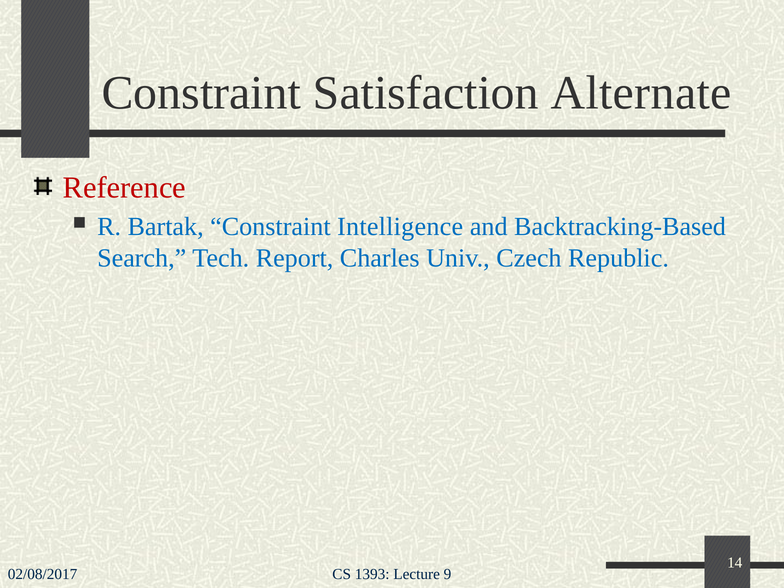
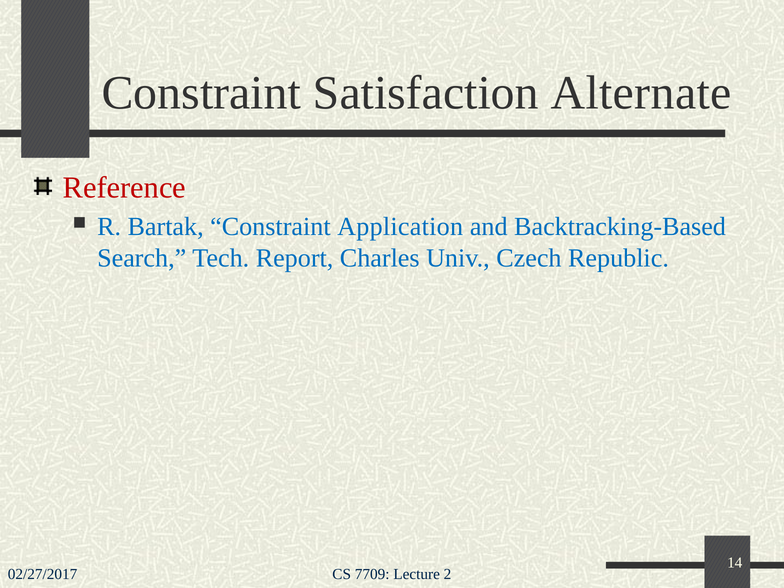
Intelligence: Intelligence -> Application (400, 227)
02/08/2017: 02/08/2017 -> 02/27/2017 (43, 574)
1393: 1393 -> 7709 (372, 574)
9: 9 -> 2 (448, 574)
